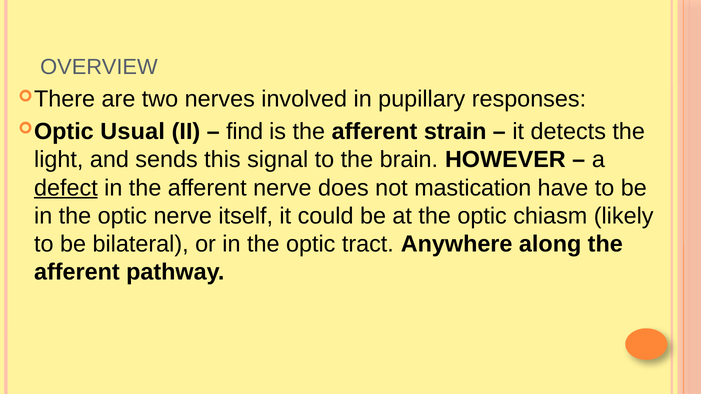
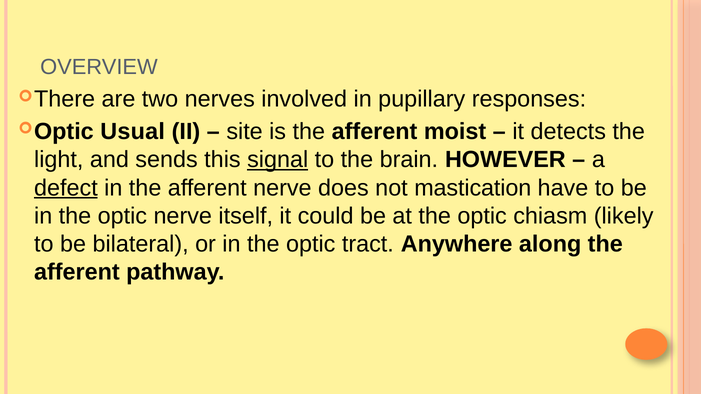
find: find -> site (245, 132)
strain: strain -> moist (455, 132)
signal underline: none -> present (278, 160)
